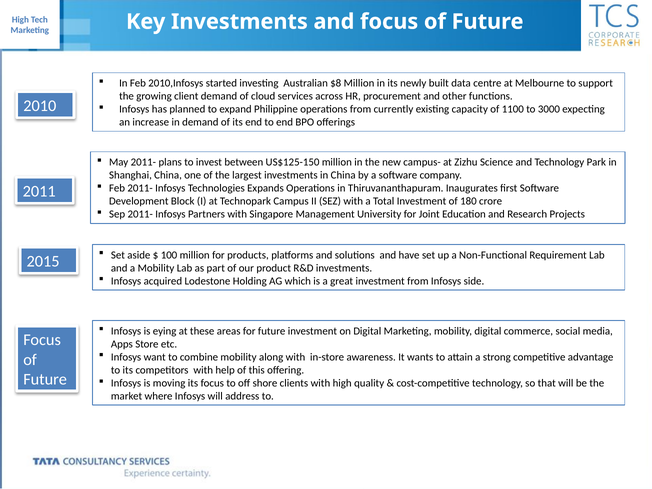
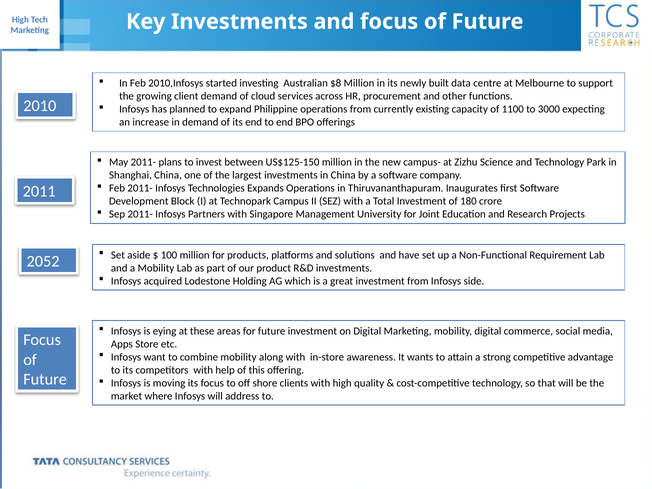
2015: 2015 -> 2052 (43, 261)
